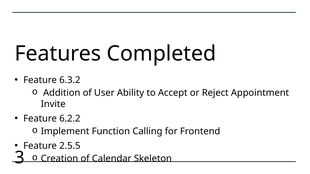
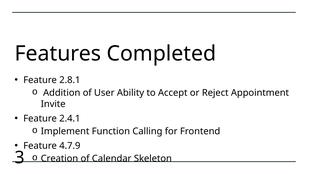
6.3.2: 6.3.2 -> 2.8.1 (70, 80)
6.2.2: 6.2.2 -> 2.4.1 (70, 119)
2.5.5: 2.5.5 -> 4.7.9 (70, 146)
